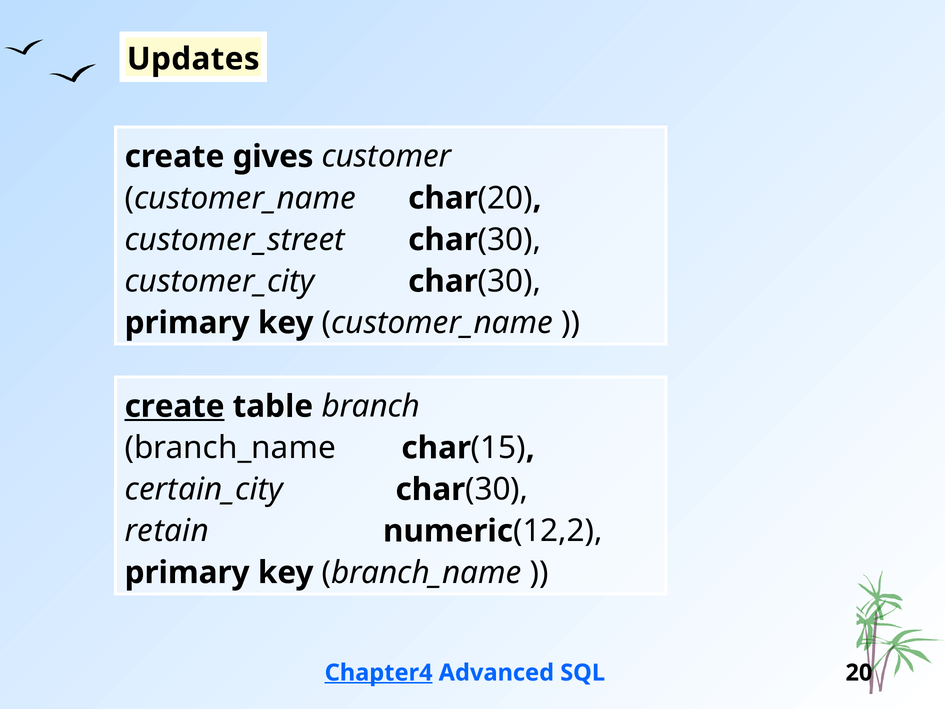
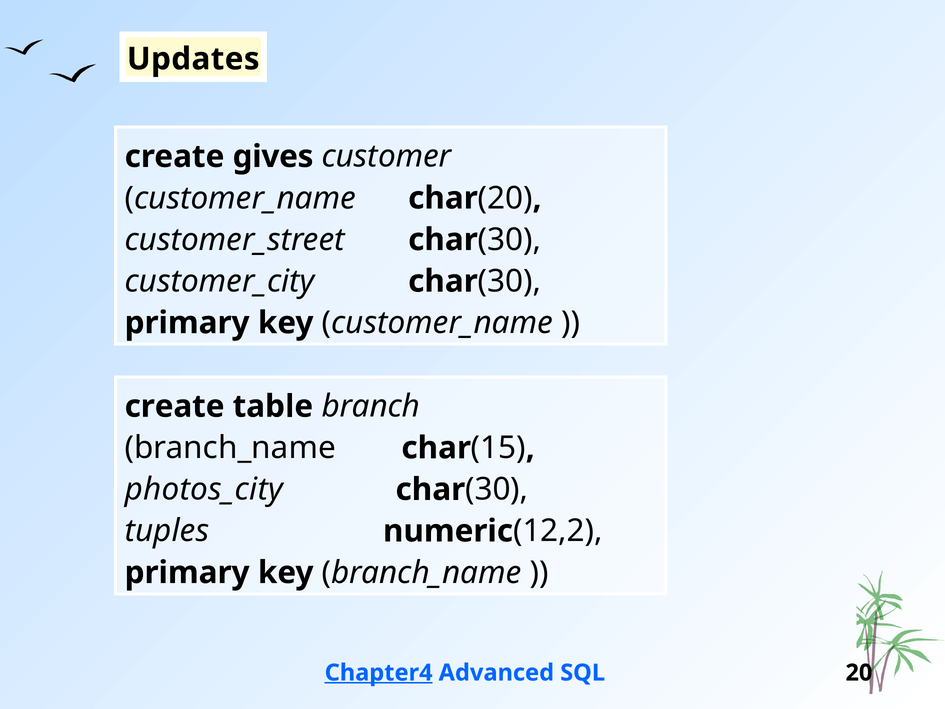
create underline: present -> none (175, 406)
certain_city: certain_city -> photos_city (204, 489)
retain: retain -> tuples (167, 531)
